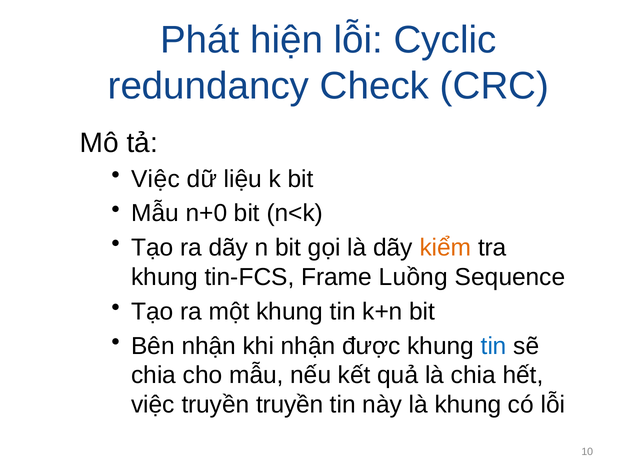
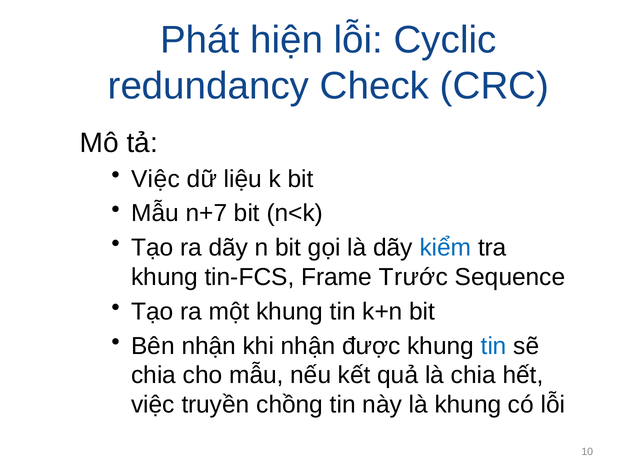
n+0: n+0 -> n+7 (206, 213)
kiểm colour: orange -> blue (445, 248)
Luồng: Luồng -> Trước (413, 277)
truyền truyền: truyền -> chồng (290, 405)
